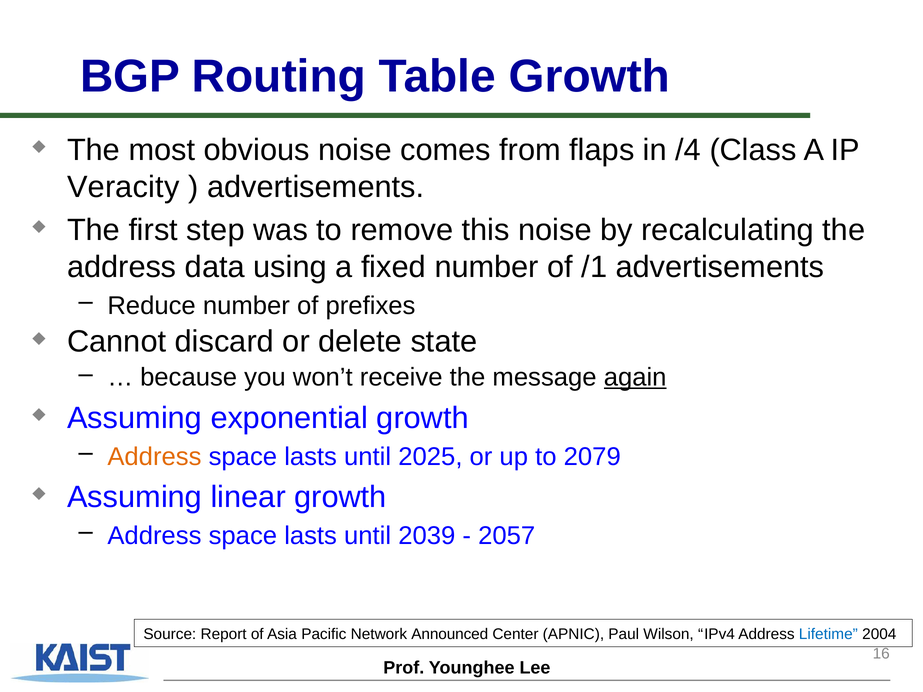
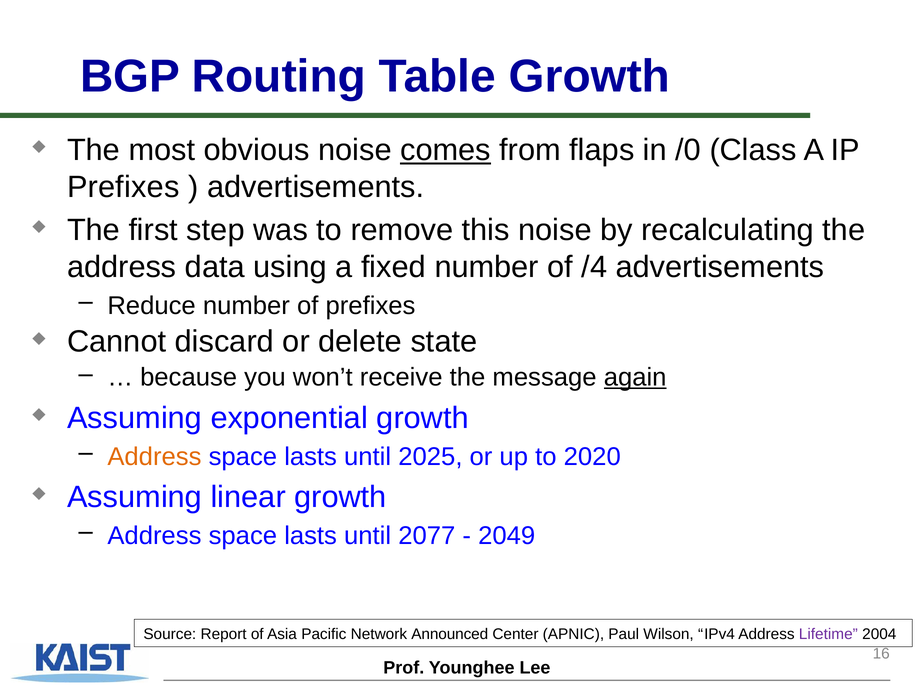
comes underline: none -> present (446, 150)
/4: /4 -> /0 (688, 150)
Veracity: Veracity -> Prefixes (123, 187)
/1: /1 -> /4 (594, 267)
2079: 2079 -> 2020 (592, 457)
2039: 2039 -> 2077 (427, 536)
2057: 2057 -> 2049 (507, 536)
Lifetime colour: blue -> purple (828, 634)
